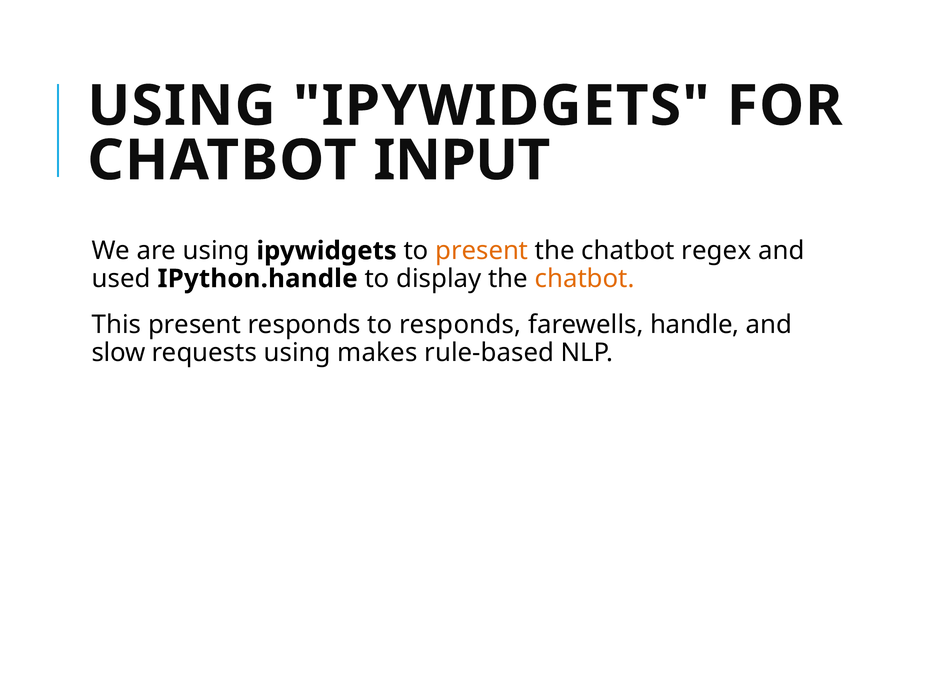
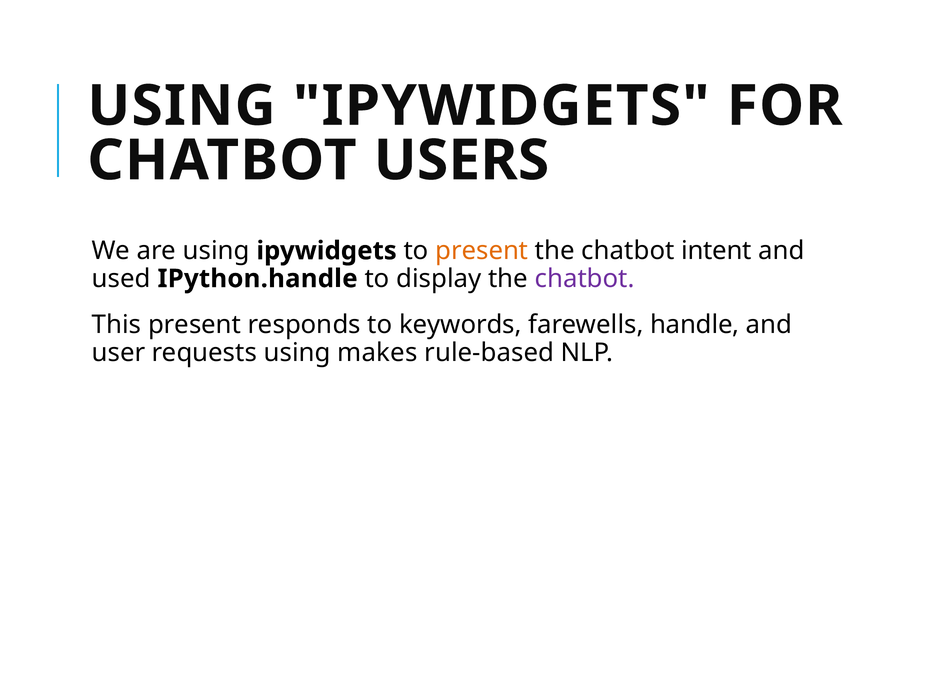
INPUT: INPUT -> USERS (461, 160)
regex: regex -> intent (717, 251)
chatbot colour: orange -> purple (585, 279)
to responds: responds -> keywords (460, 324)
slow: slow -> user (119, 352)
